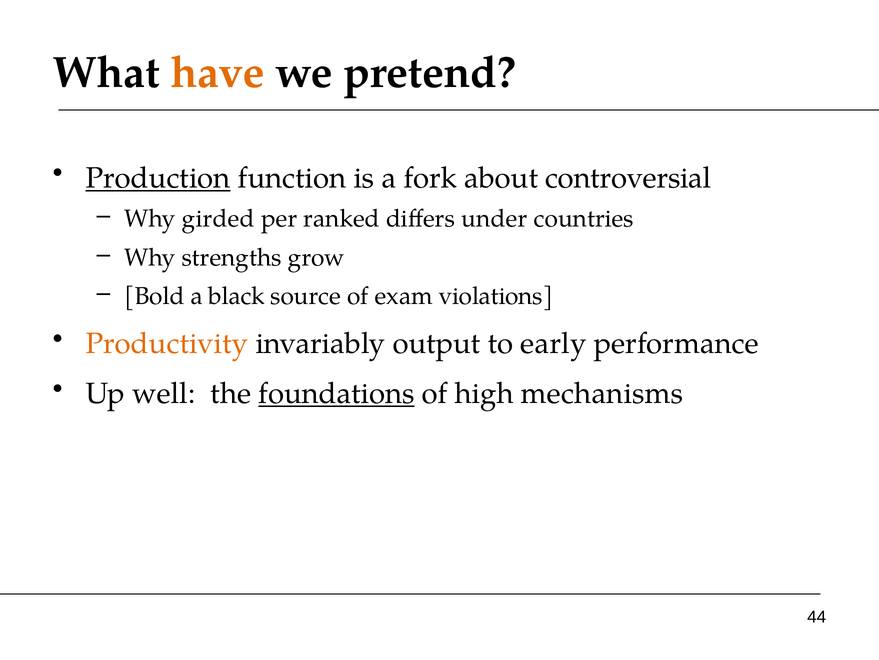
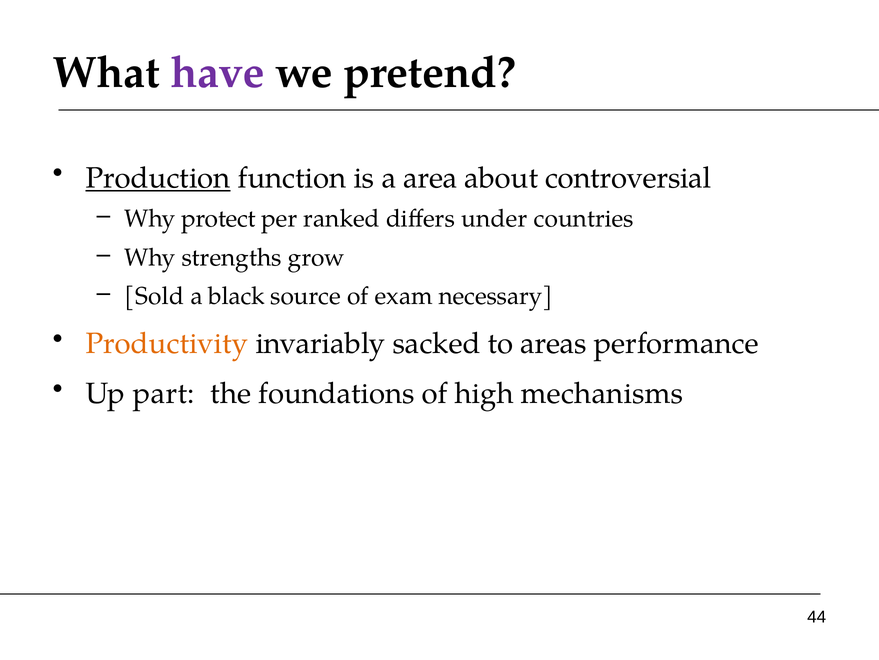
have colour: orange -> purple (218, 73)
fork: fork -> area (430, 178)
girded: girded -> protect (218, 219)
Bold: Bold -> Sold (154, 296)
violations: violations -> necessary (496, 296)
output: output -> sacked (437, 343)
early: early -> areas (554, 343)
well: well -> part (164, 393)
foundations underline: present -> none (336, 393)
